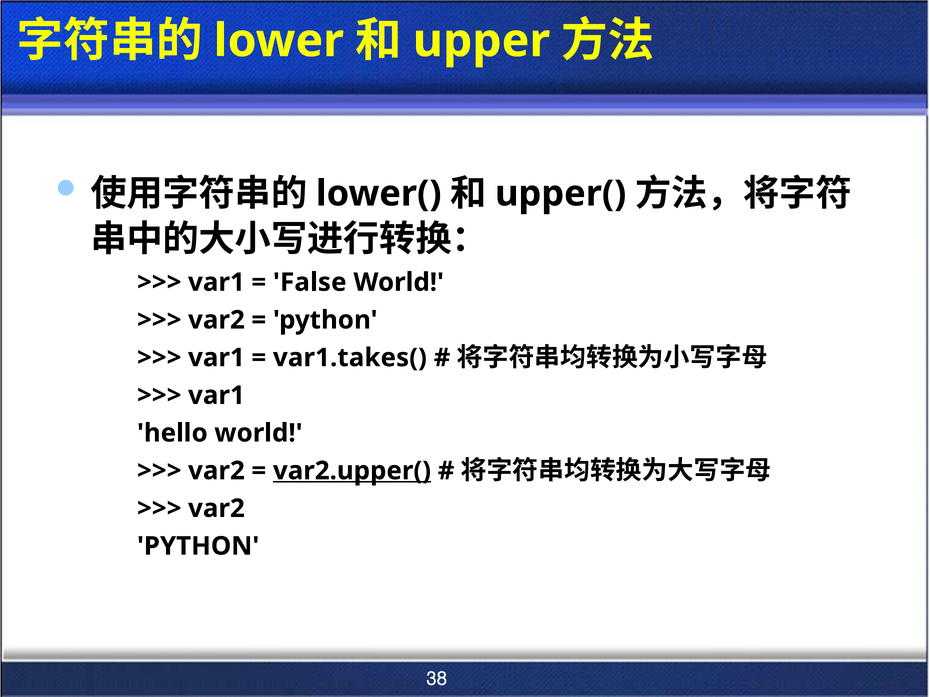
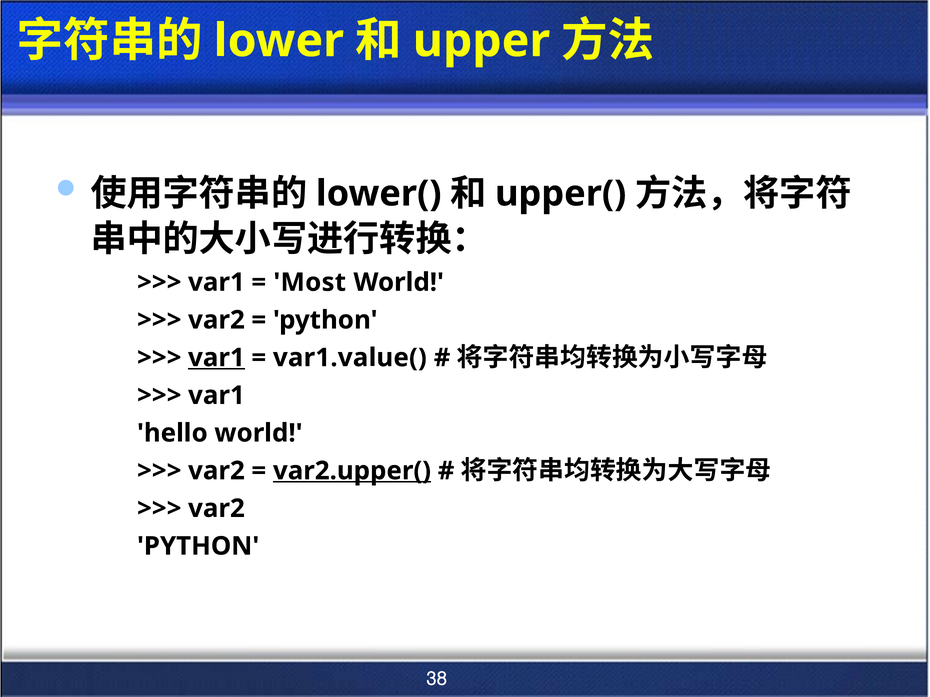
False: False -> Most (310, 283)
var1 underline: none -> present (216, 358)
var1.takes(: var1.takes( -> var1.value( (350, 358)
